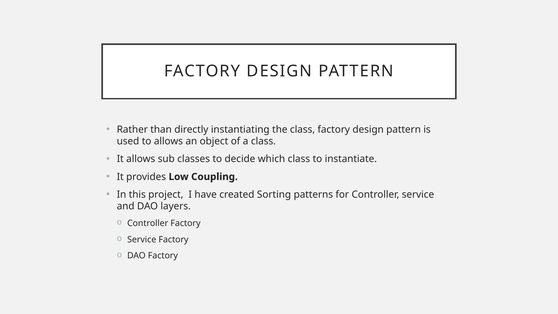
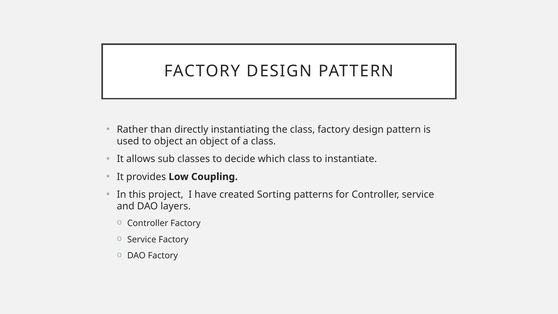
to allows: allows -> object (168, 141)
